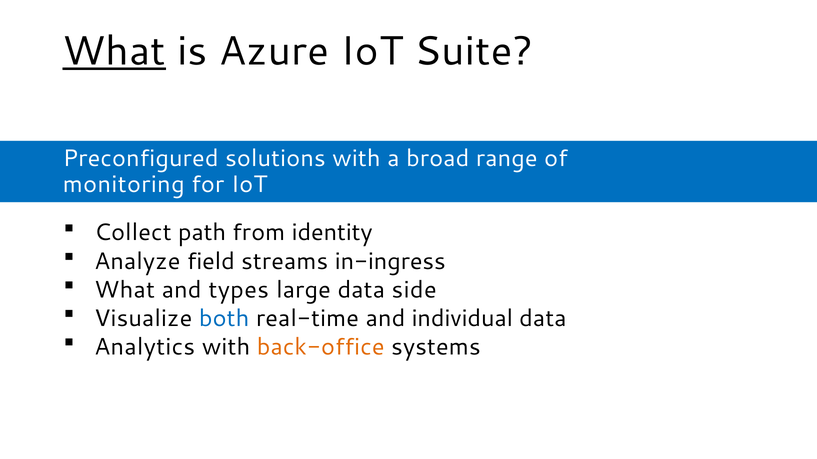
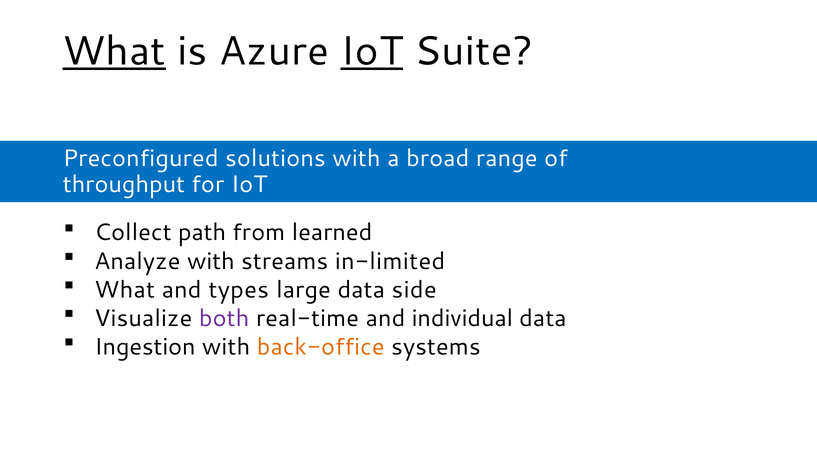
IoT underline: none -> present (372, 51)
monitoring: monitoring -> throughput (124, 184)
identity: identity -> learned (332, 233)
Analyze field: field -> with (211, 262)
in-ingress: in-ingress -> in-limited (390, 262)
both colour: blue -> purple (224, 319)
Analytics: Analytics -> Ingestion (145, 347)
